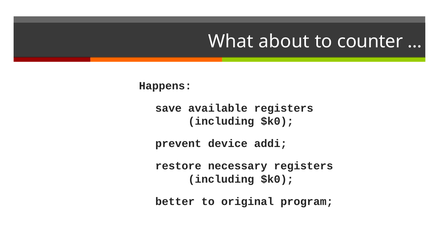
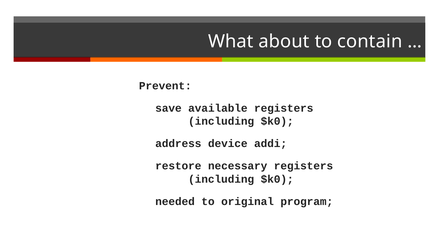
counter: counter -> contain (370, 41)
Happens: Happens -> Prevent (165, 86)
prevent: prevent -> address (178, 144)
better: better -> needed (175, 201)
